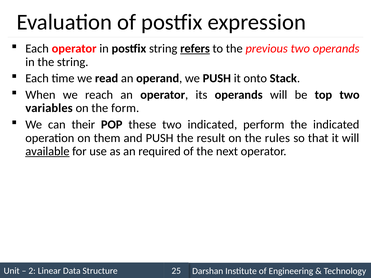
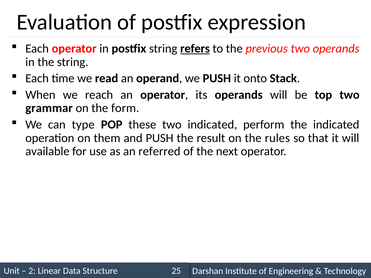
variables: variables -> grammar (49, 108)
their: their -> type (83, 125)
available underline: present -> none (47, 151)
required: required -> referred (159, 151)
